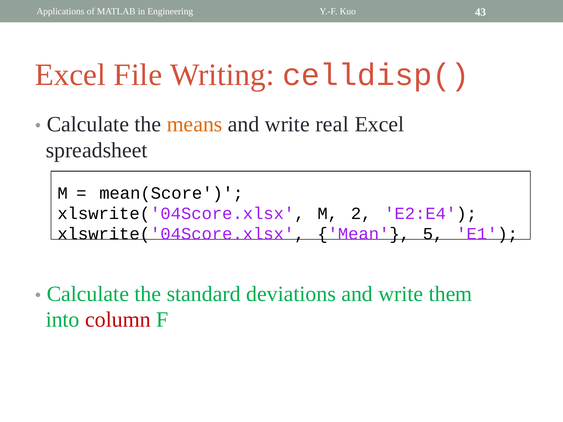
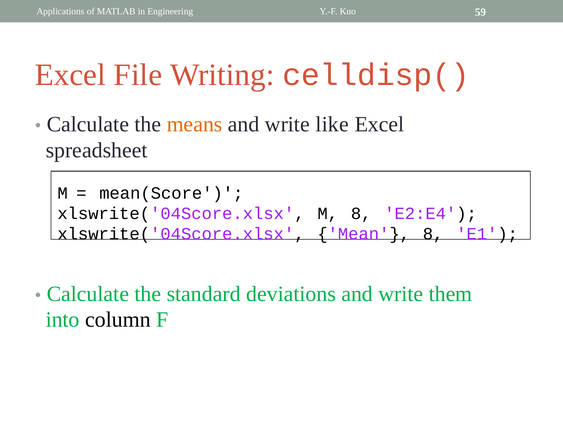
43: 43 -> 59 (480, 12)
real: real -> like (332, 124)
M 2: 2 -> 8 (361, 214)
Mean 5: 5 -> 8 (433, 234)
column colour: red -> black (118, 320)
